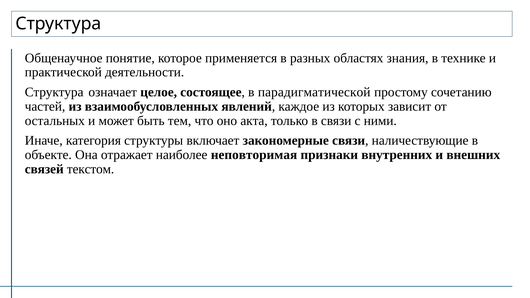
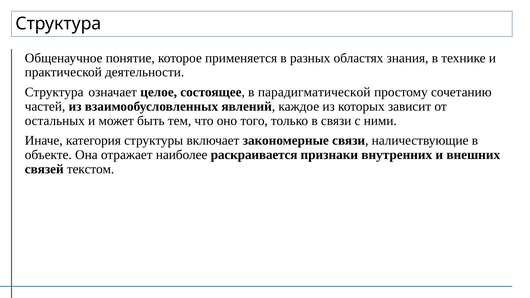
акта: акта -> того (254, 121)
неповторимая: неповторимая -> раскраивается (254, 155)
